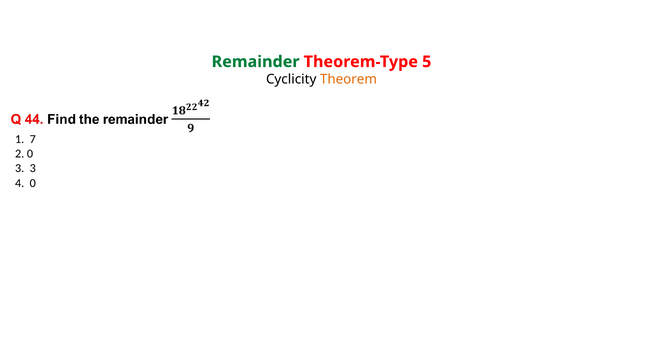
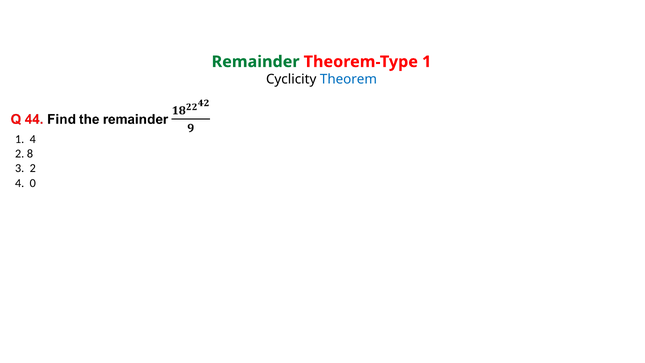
Theorem-Type 5: 5 -> 1 (427, 62)
Theorem colour: orange -> blue (348, 79)
1 7: 7 -> 4 (33, 139)
2 0: 0 -> 8 (30, 154)
3 3: 3 -> 2 (33, 168)
